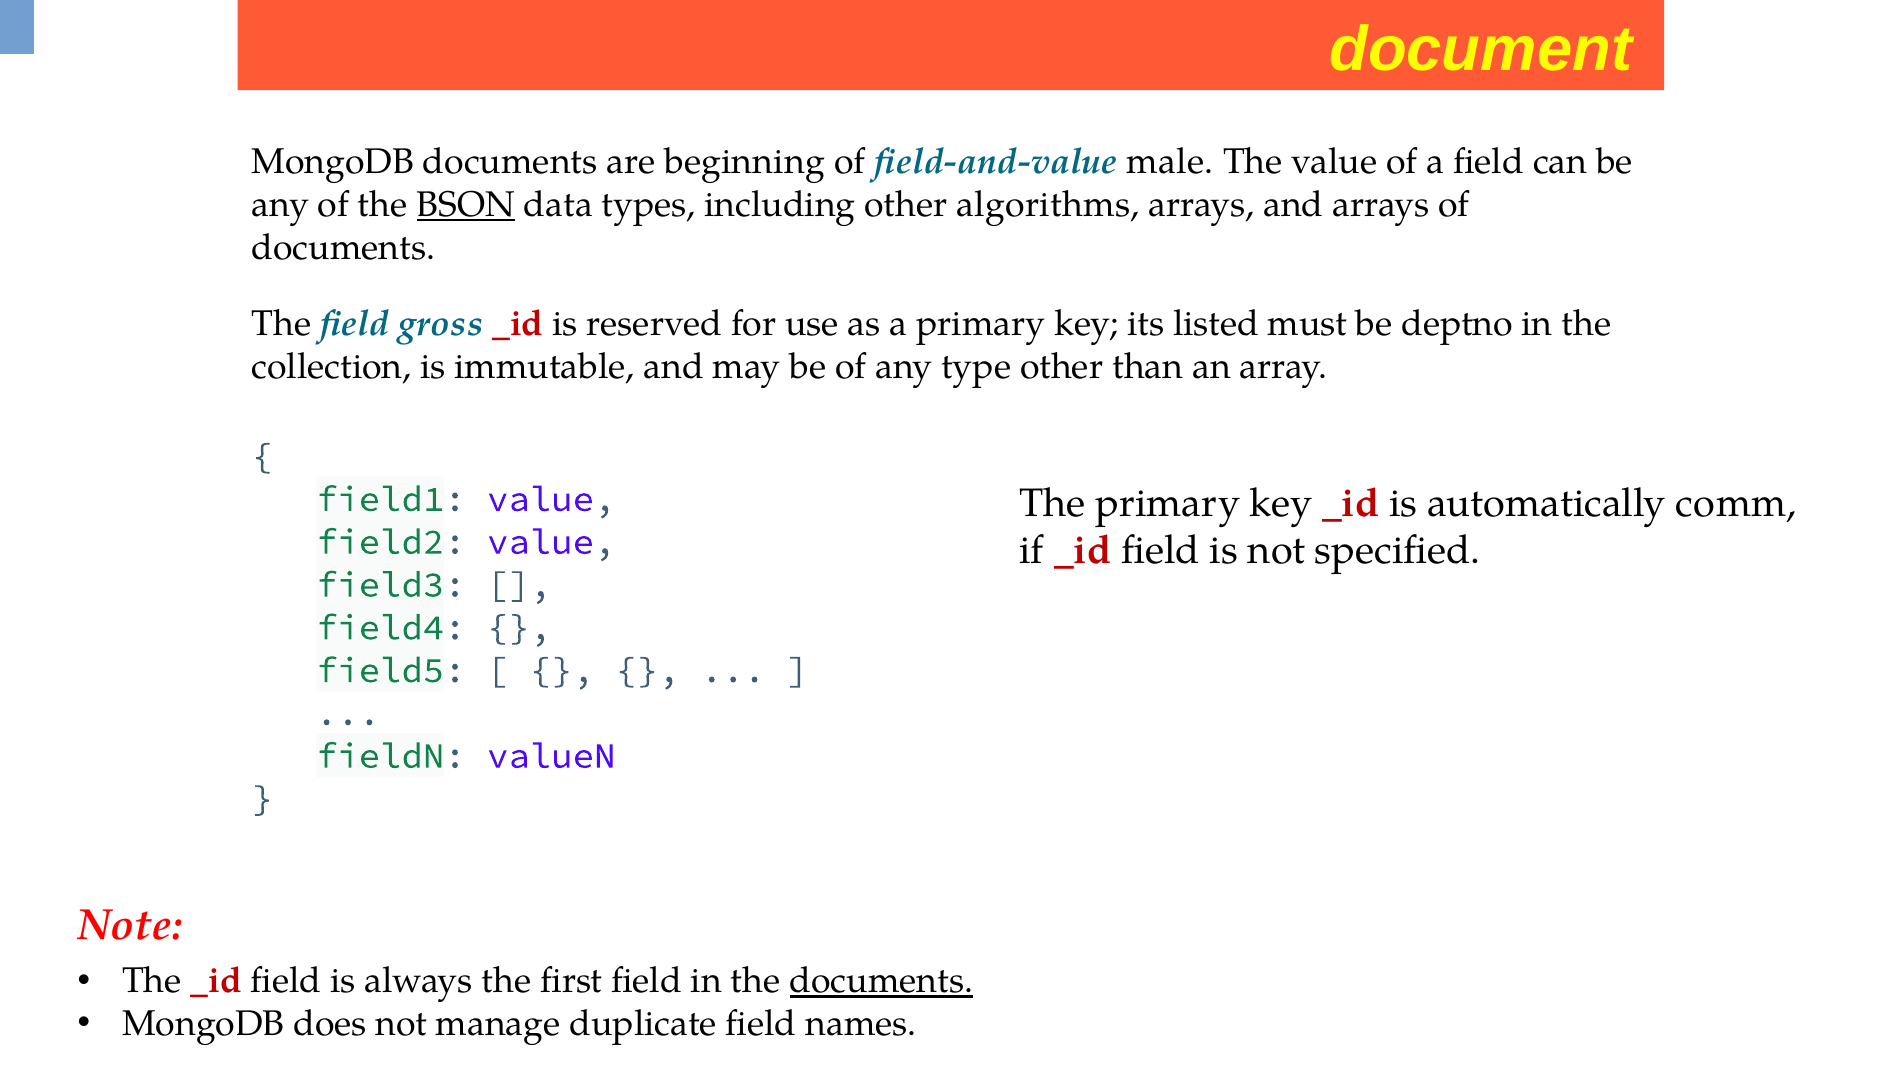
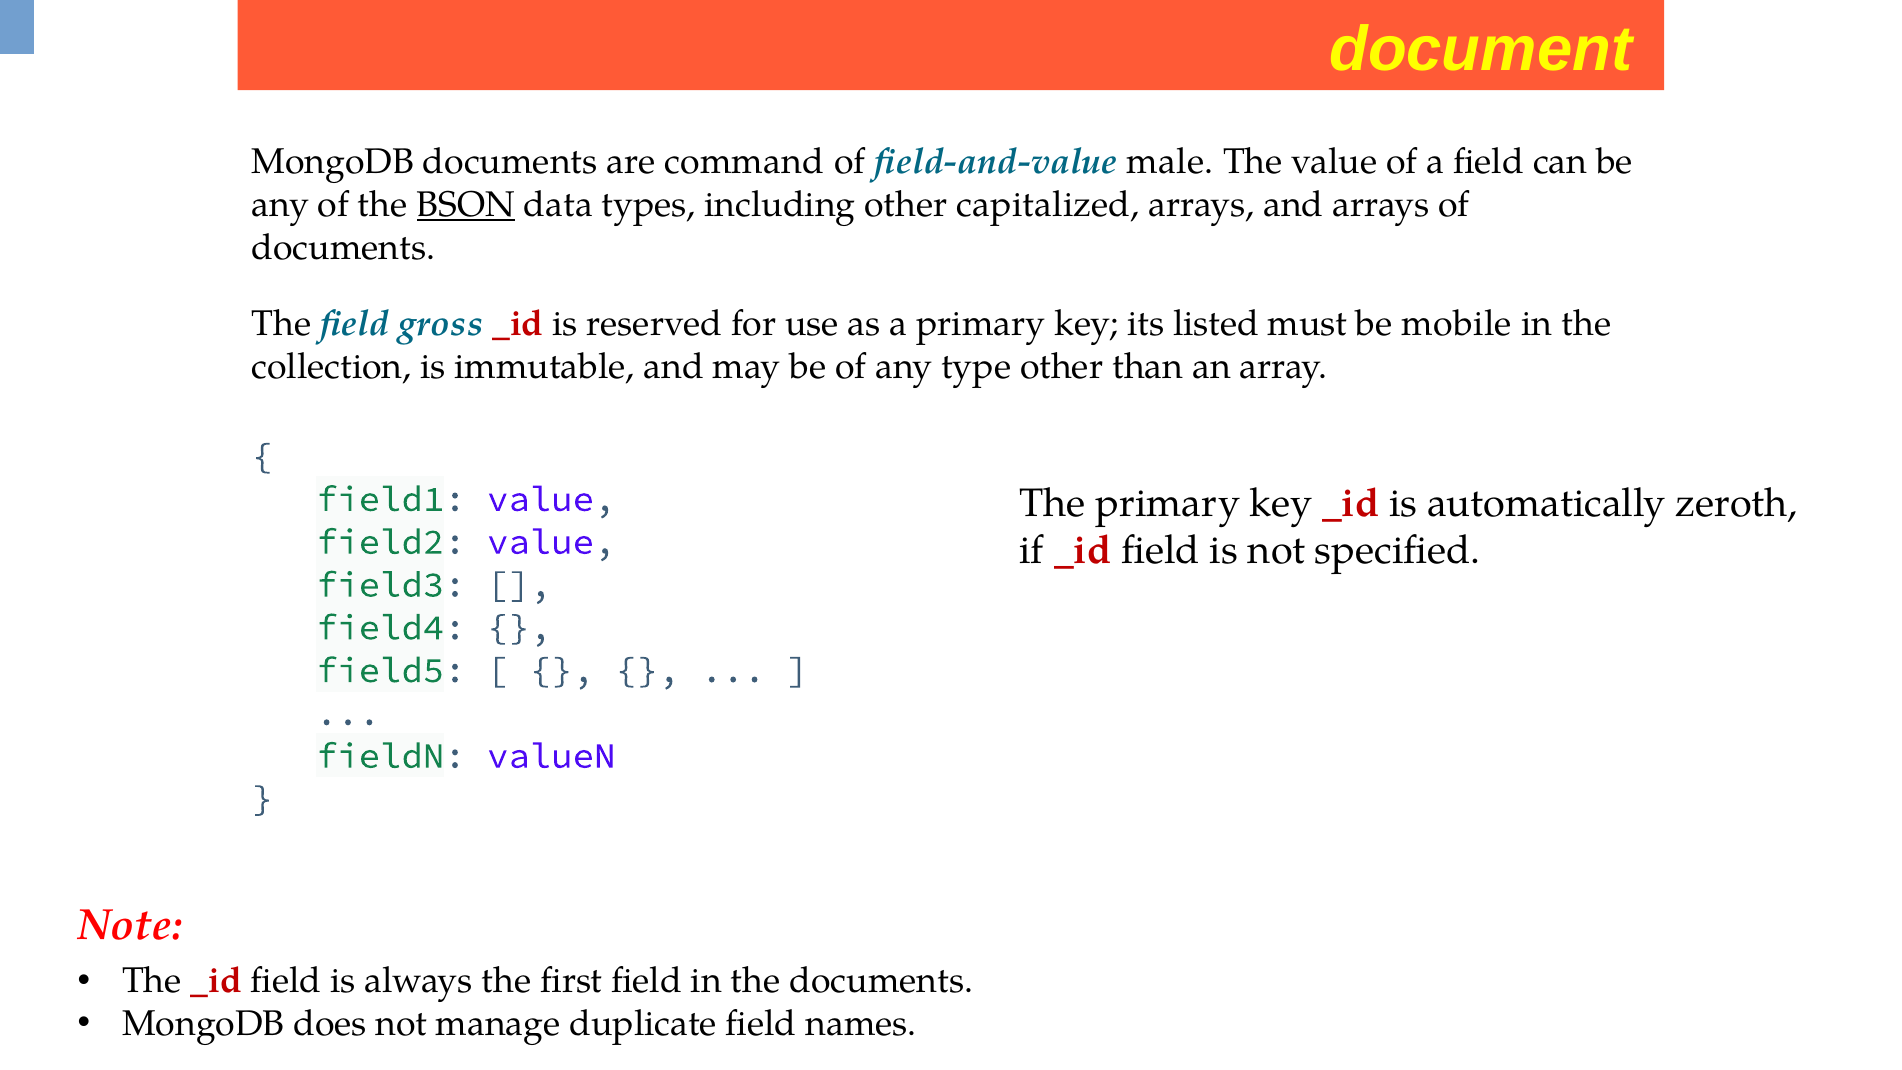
beginning: beginning -> command (745, 162)
algorithms: algorithms -> capitalized (1048, 204)
deptno: deptno -> mobile (1457, 323)
comm: comm -> zeroth (1737, 503)
documents underline: present -> none (881, 981)
